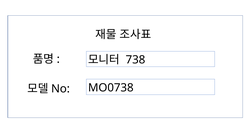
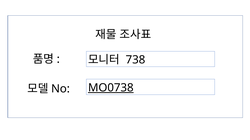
MO0738 underline: none -> present (111, 88)
